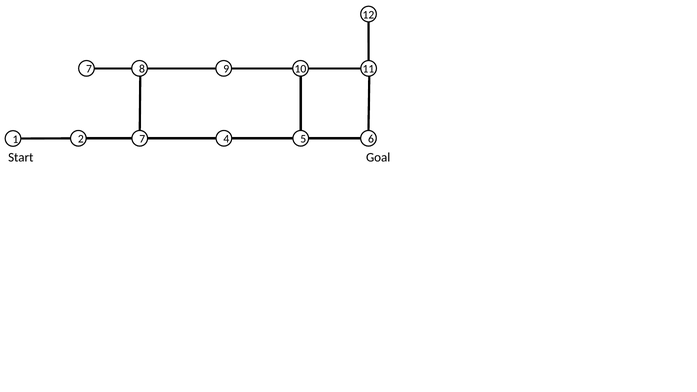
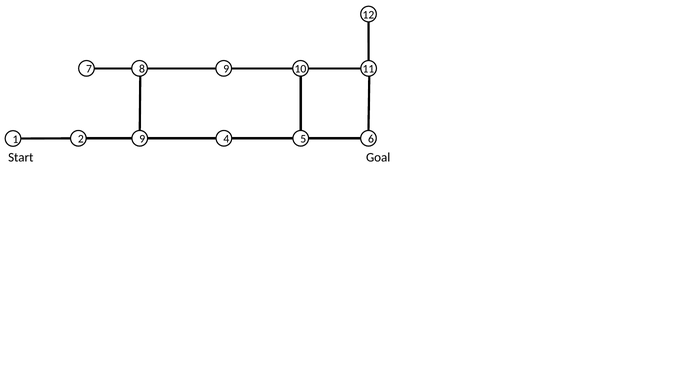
2 7: 7 -> 9 (142, 139)
